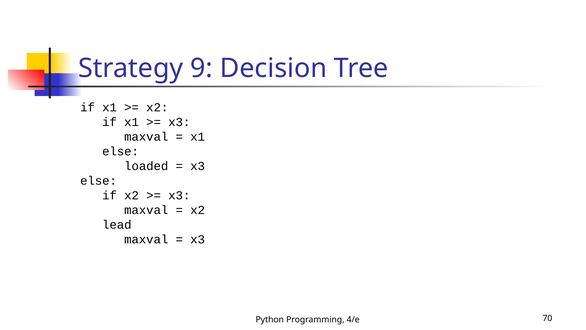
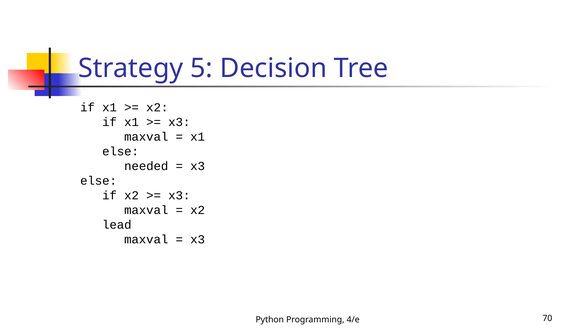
9: 9 -> 5 (201, 68)
loaded: loaded -> needed (146, 166)
